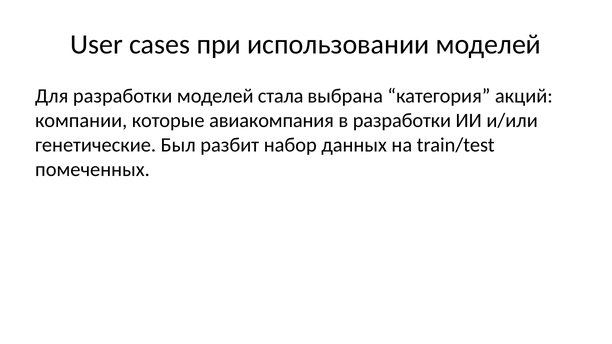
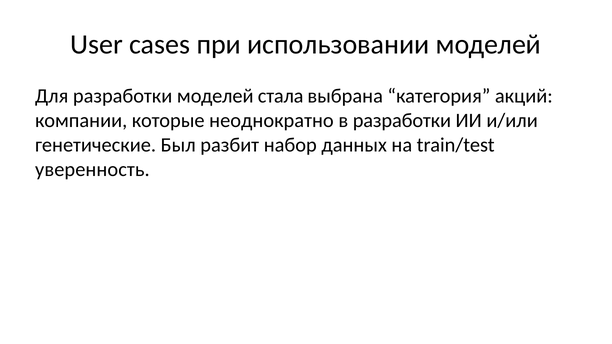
авиакомпания: авиакомпания -> неоднократно (271, 121)
помеченных: помеченных -> уверенность (92, 170)
